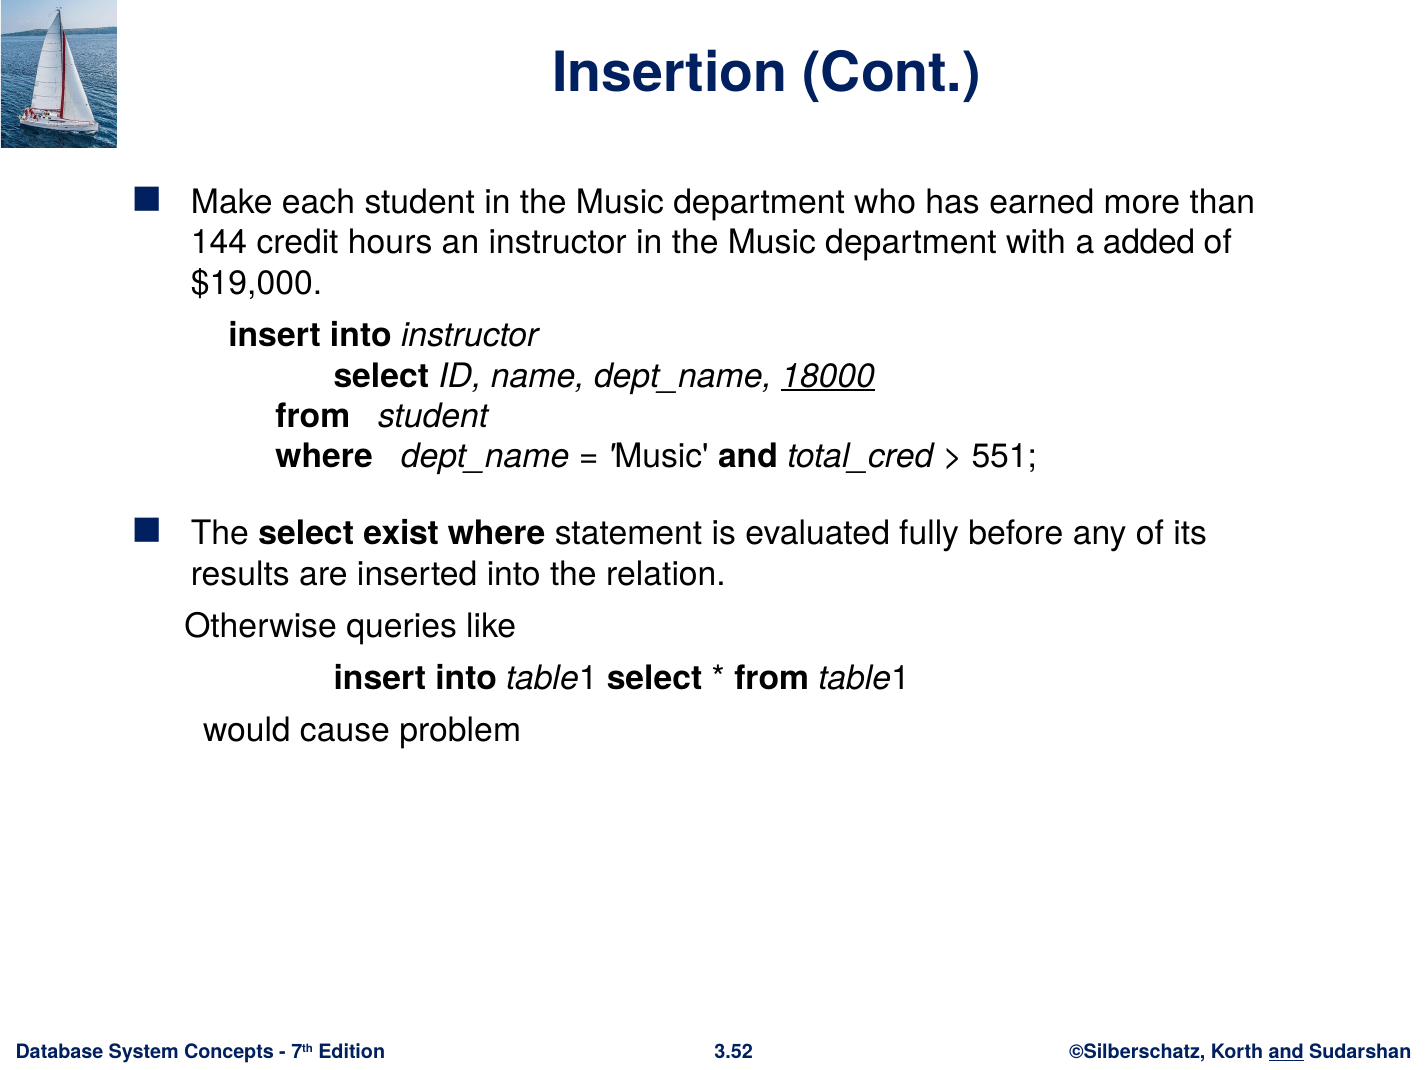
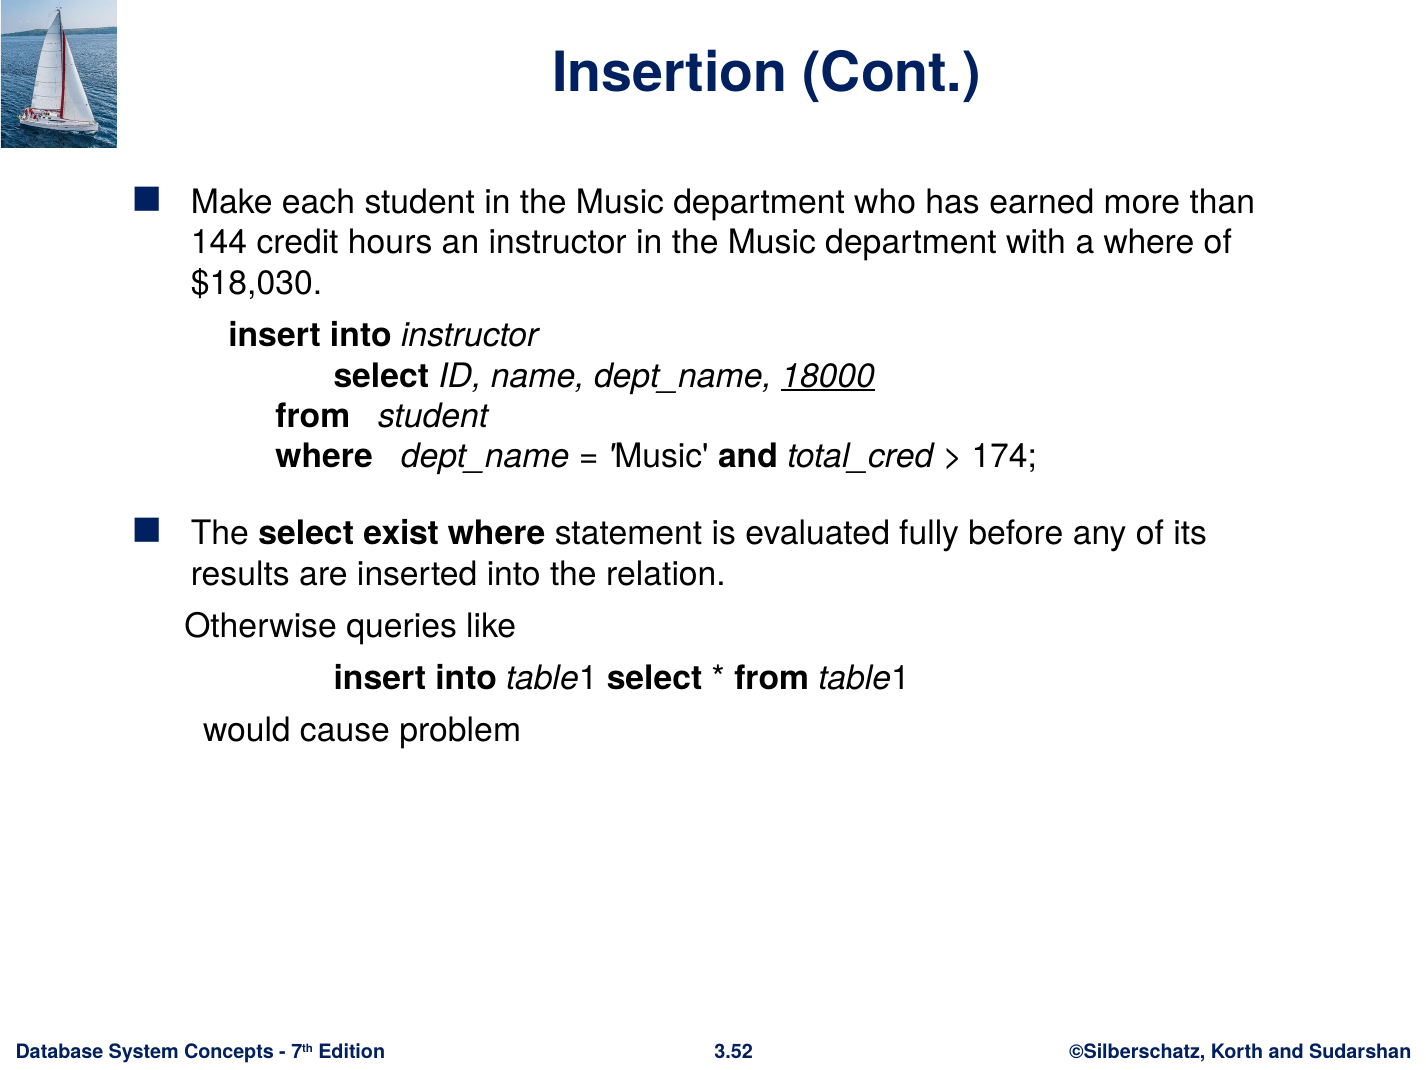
a added: added -> where (1149, 243)
$19,000: $19,000 -> $18,030 (257, 283)
551: 551 -> 174 (1004, 457)
and underline: present -> none (1286, 1052)
